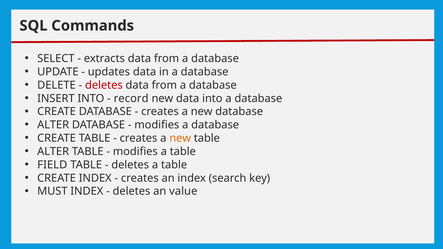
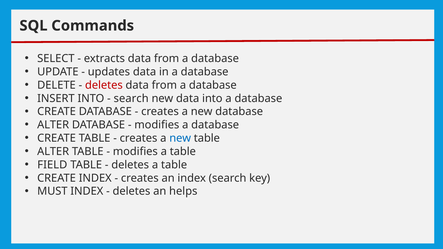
record: record -> search (131, 98)
new colour: orange -> blue (180, 138)
value: value -> helps (183, 191)
